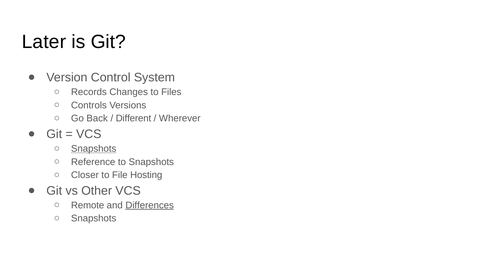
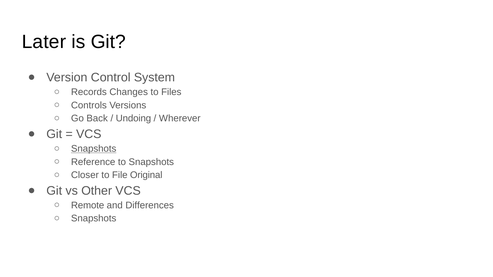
Different: Different -> Undoing (133, 119)
Hosting: Hosting -> Original (146, 175)
Differences underline: present -> none (150, 206)
